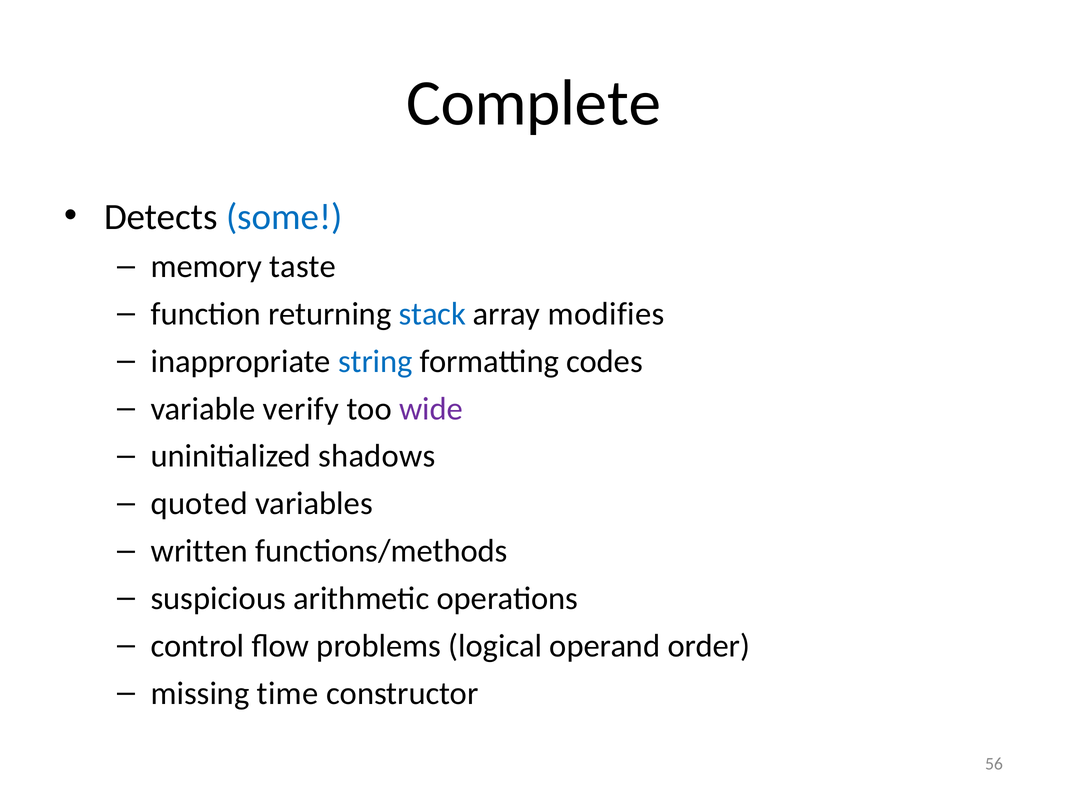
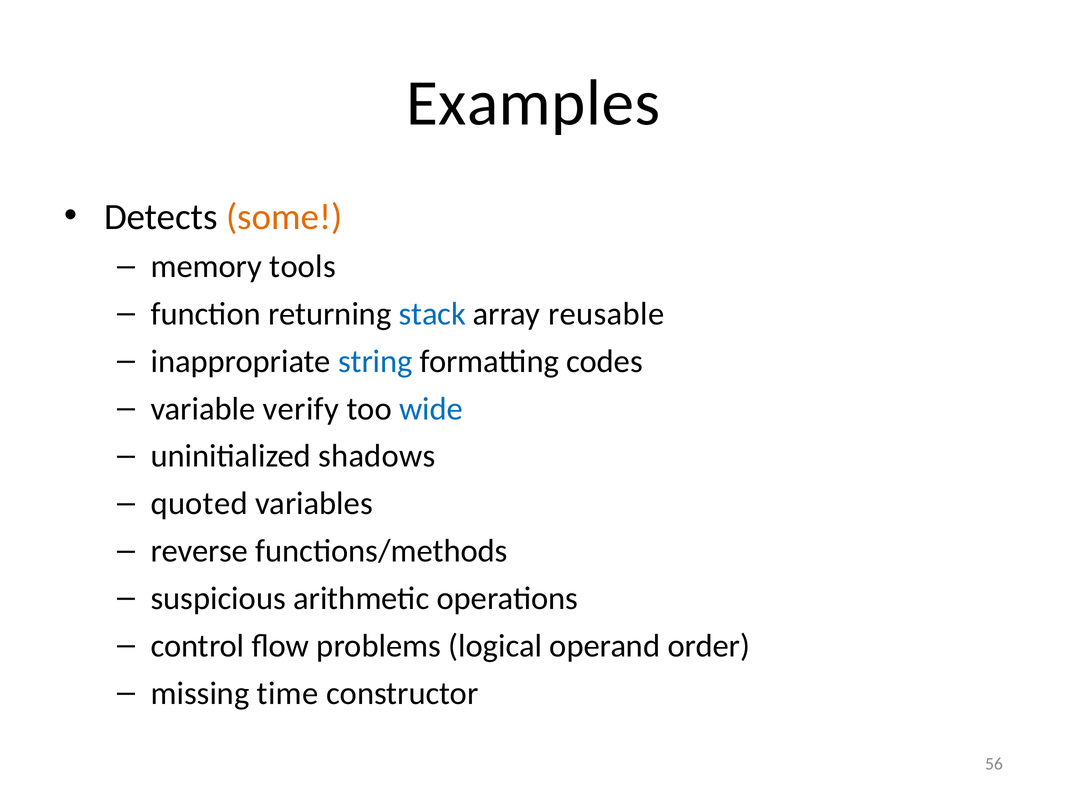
Complete: Complete -> Examples (533, 103)
some colour: blue -> orange (284, 217)
taste: taste -> tools (303, 267)
modifies: modifies -> reusable (606, 314)
wide colour: purple -> blue (431, 409)
written: written -> reverse (199, 551)
